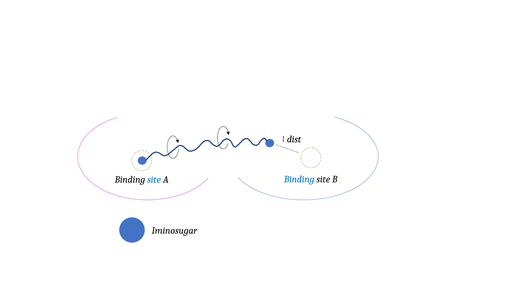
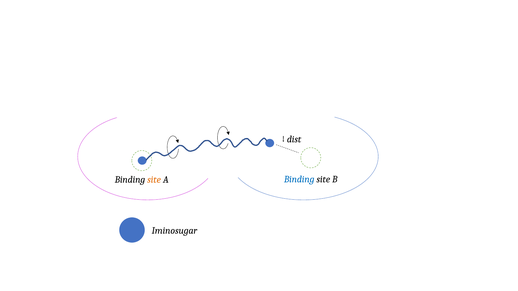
site colour: blue -> orange (154, 180)
